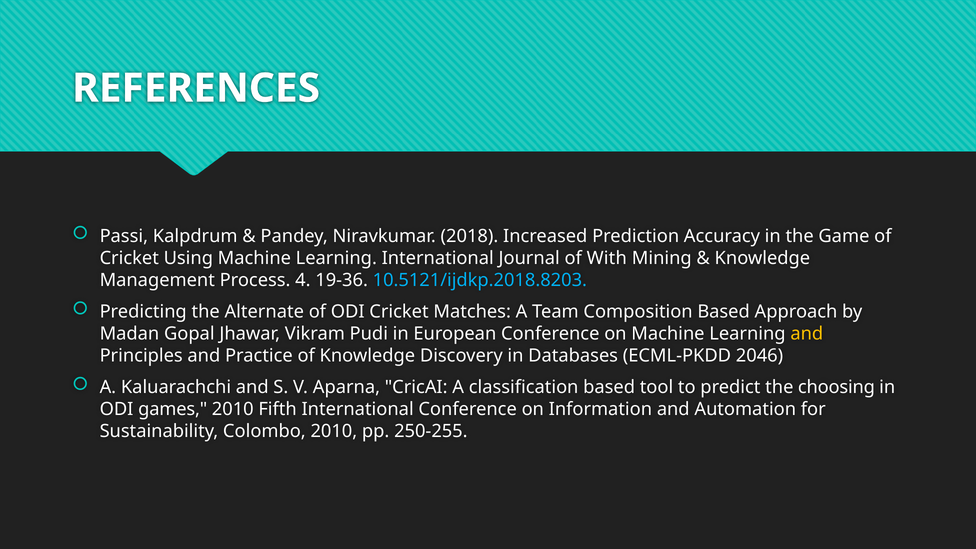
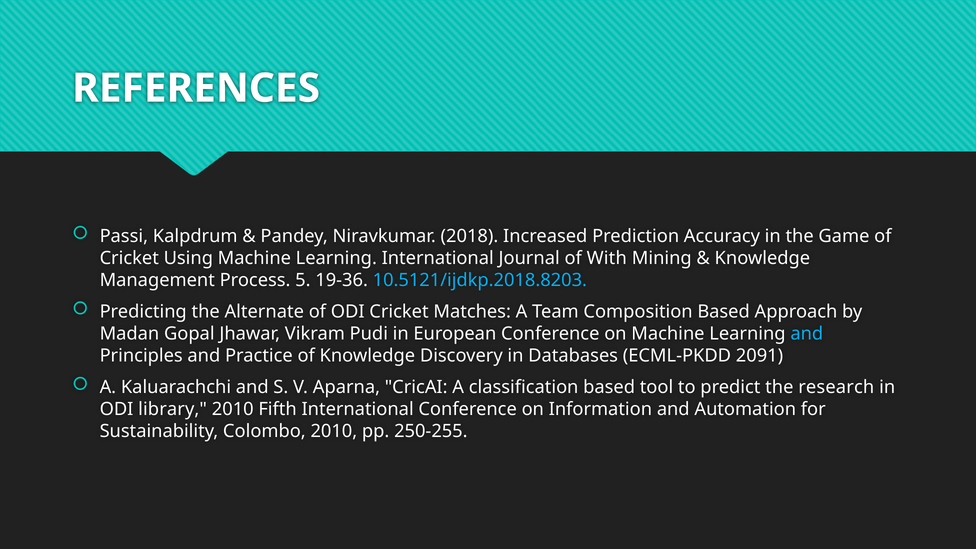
4: 4 -> 5 (303, 280)
and colour: yellow -> light blue (807, 334)
2046: 2046 -> 2091 (760, 356)
choosing: choosing -> research (836, 387)
games: games -> library (173, 409)
